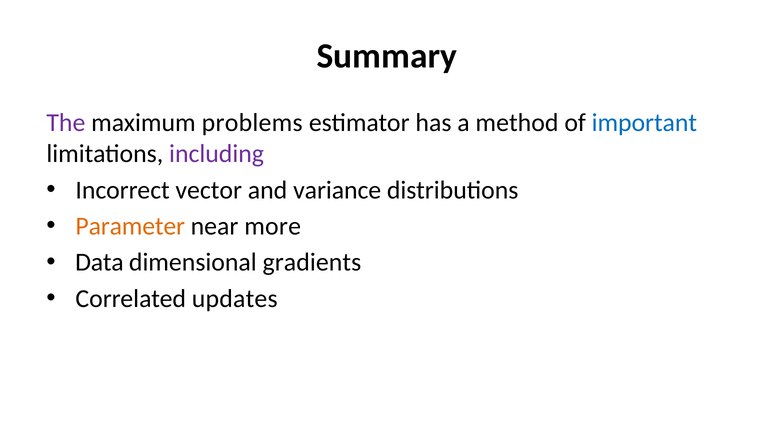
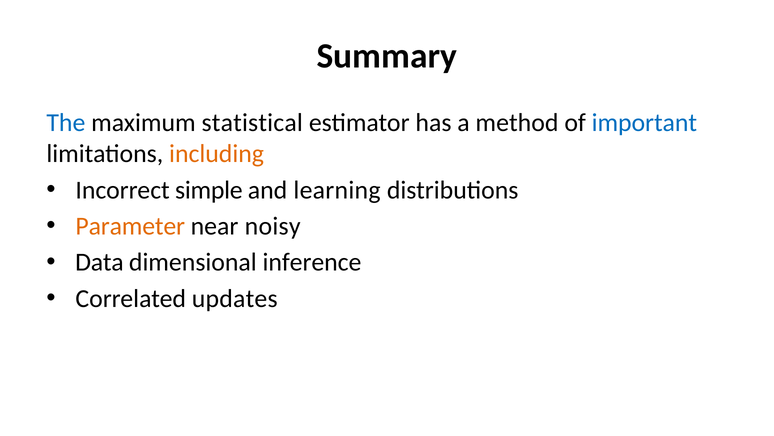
The colour: purple -> blue (66, 123)
problems: problems -> statistical (252, 123)
including colour: purple -> orange (217, 154)
vector: vector -> simple (209, 190)
variance: variance -> learning (337, 190)
more: more -> noisy (273, 226)
gradients: gradients -> inference (312, 262)
